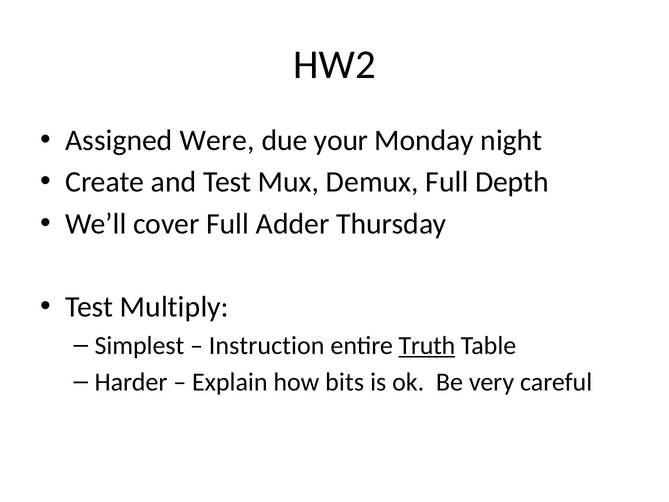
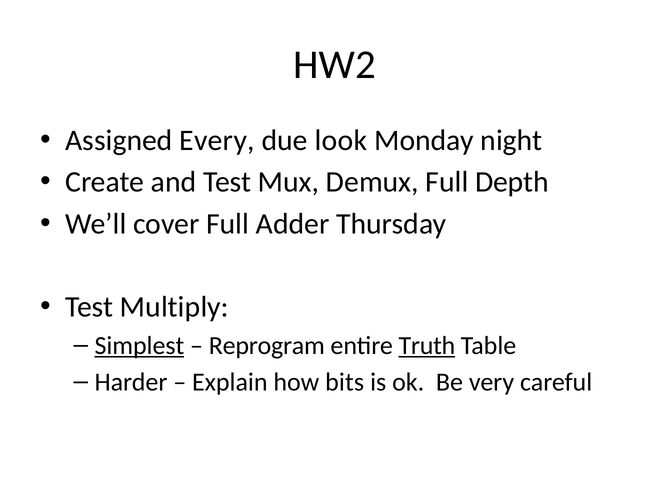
Were: Were -> Every (217, 140)
your: your -> look (341, 140)
Simplest underline: none -> present (139, 345)
Instruction: Instruction -> Reprogram (267, 345)
